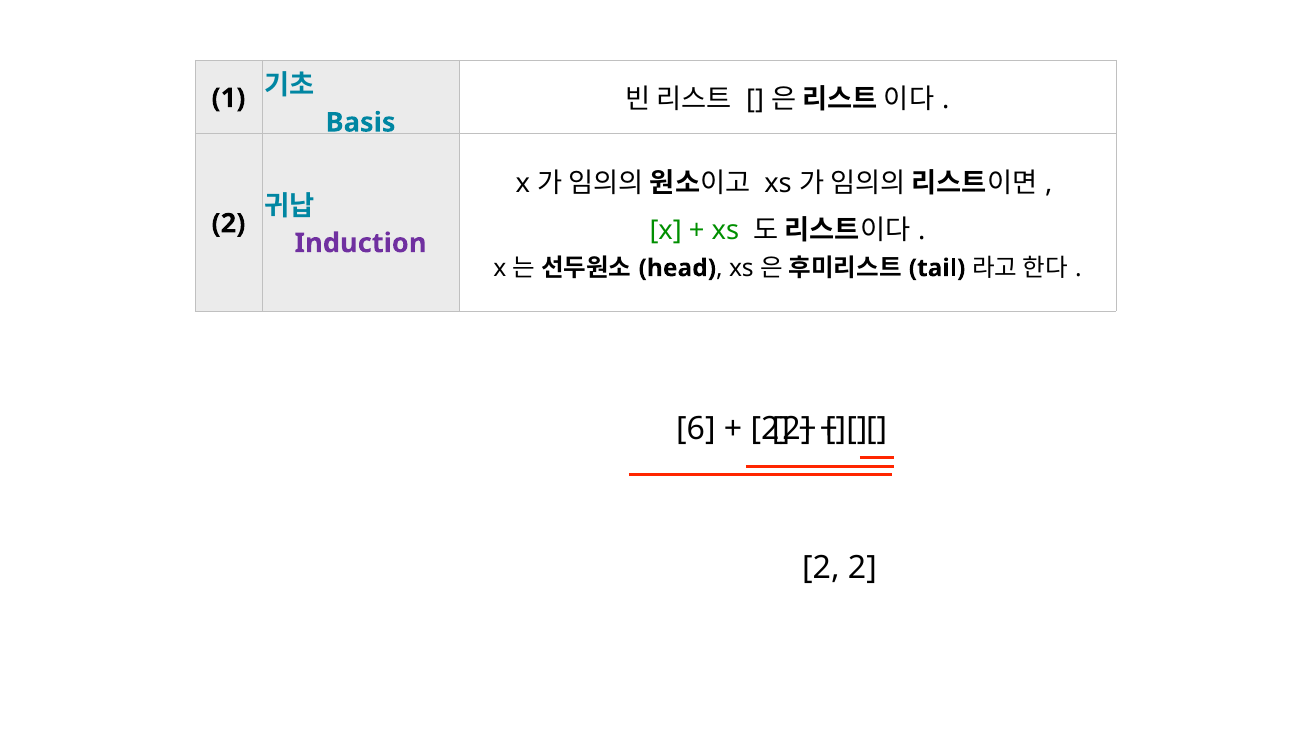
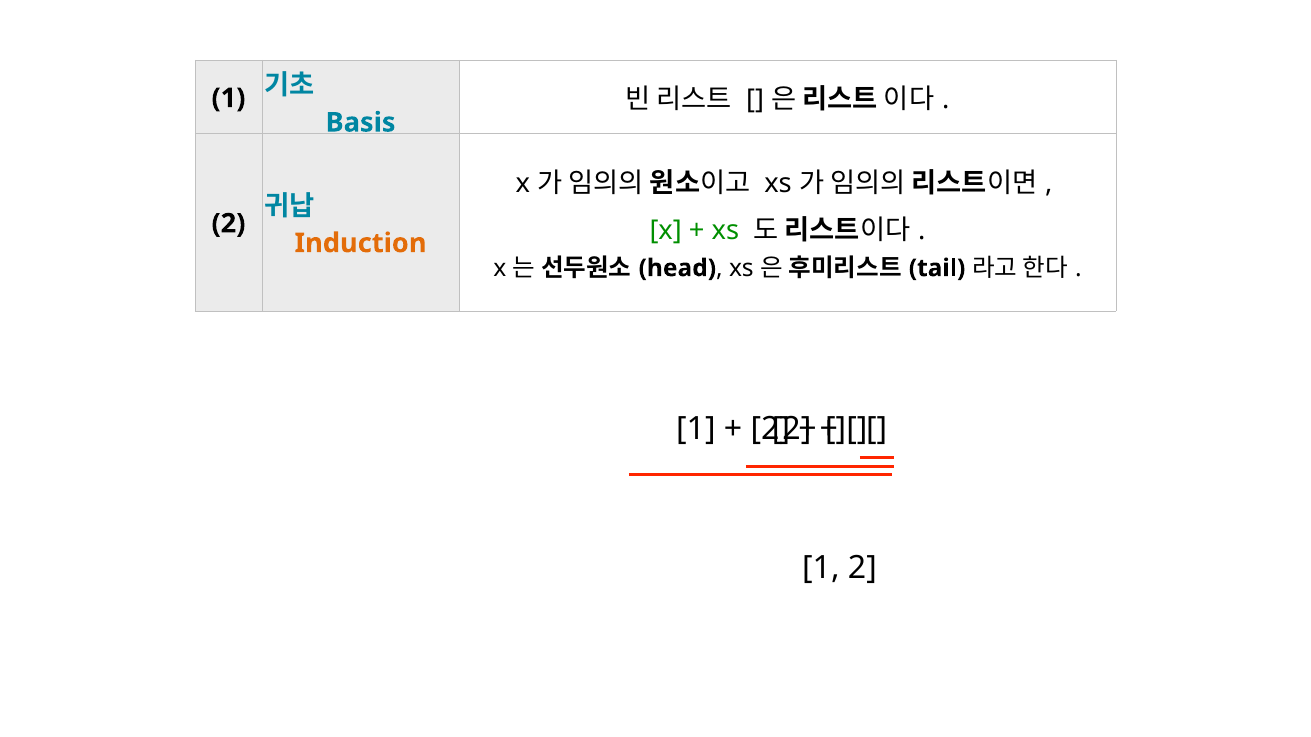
Induction colour: purple -> orange (361, 243)
6: 6 -> 1 (696, 430)
2: 2 -> 1 (821, 568)
